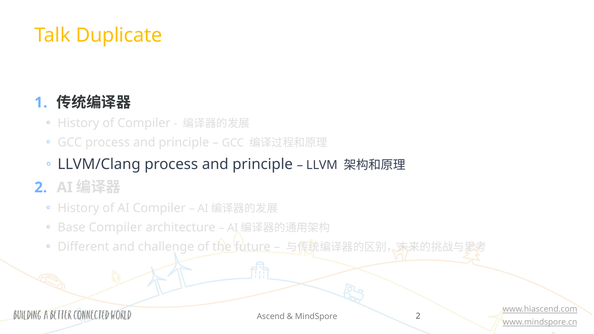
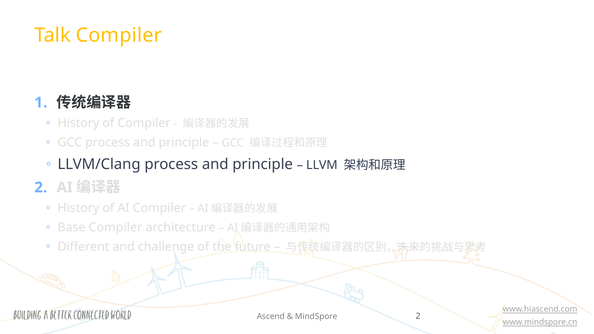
Talk Duplicate: Duplicate -> Compiler (119, 35)
